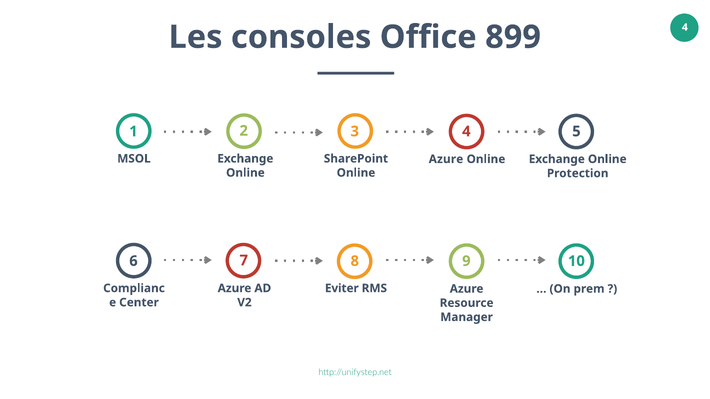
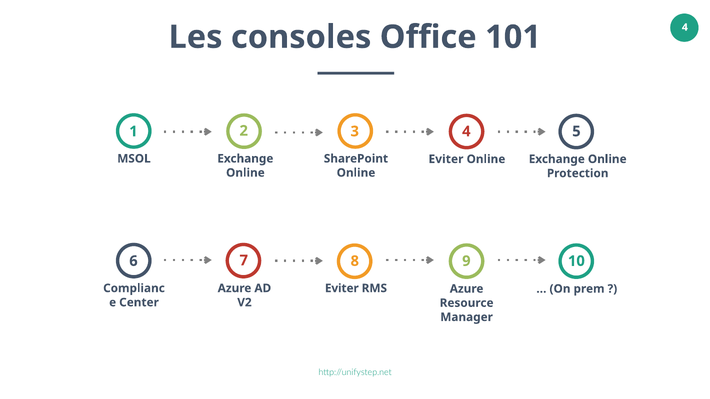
899: 899 -> 101 (513, 37)
Azure: Azure -> Eviter (446, 159)
